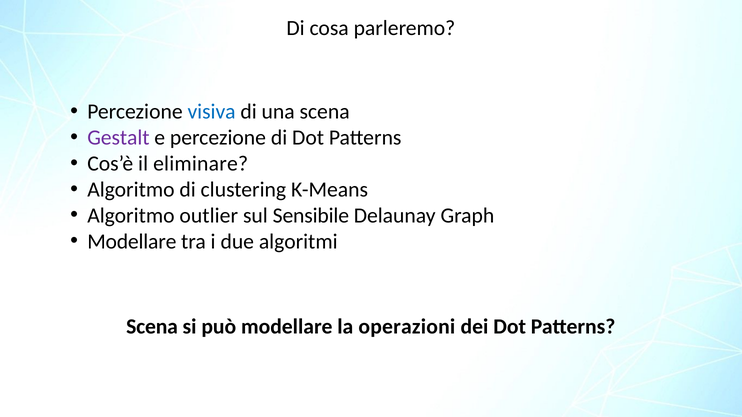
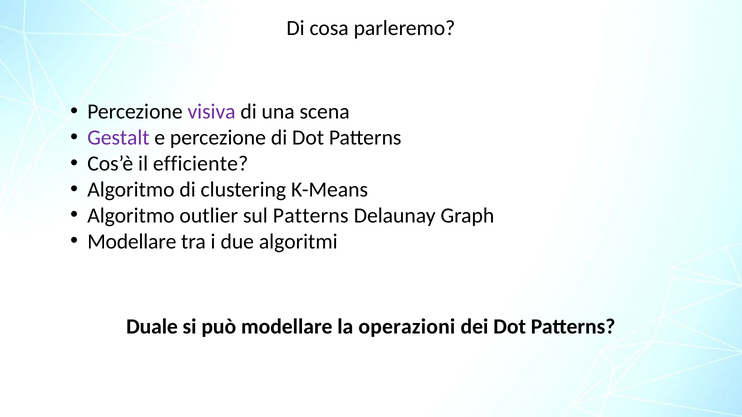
visiva colour: blue -> purple (212, 112)
eliminare: eliminare -> efficiente (201, 164)
sul Sensibile: Sensibile -> Patterns (311, 216)
Scena: Scena -> Duale (152, 327)
